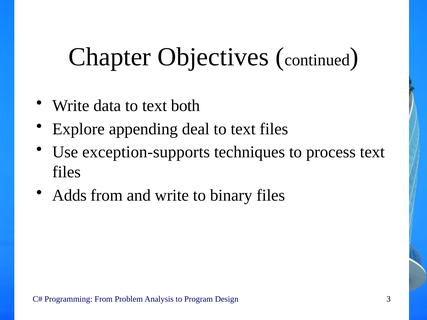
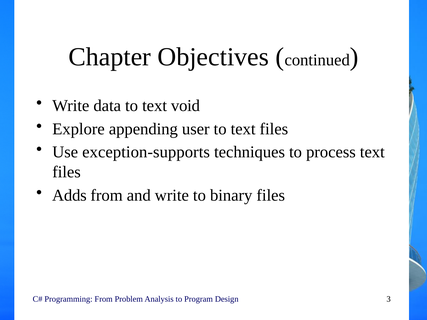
both: both -> void (185, 106)
deal: deal -> user (196, 129)
